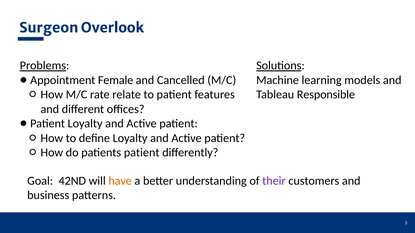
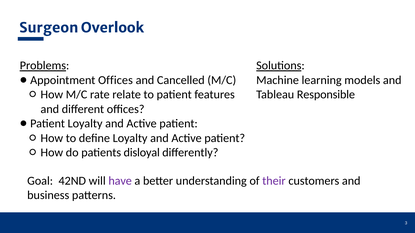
Appointment Female: Female -> Offices (115, 80)
patients patient: patient -> disloyal (142, 153)
have colour: orange -> purple (120, 181)
